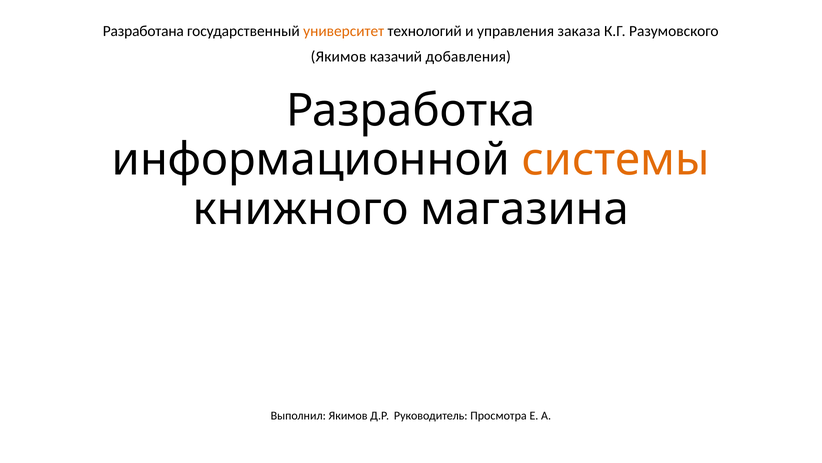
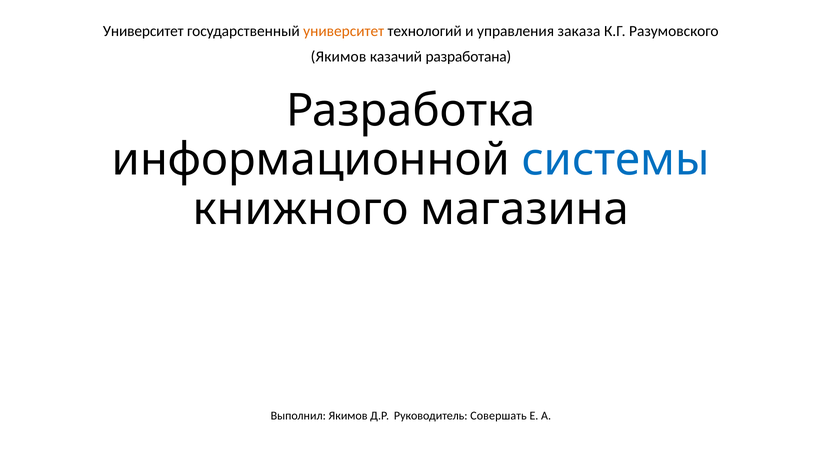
Разработана: Разработана -> Университет (143, 31)
добавления: добавления -> разработана (468, 56)
системы colour: orange -> blue (616, 160)
Просмотра: Просмотра -> Совершать (498, 415)
